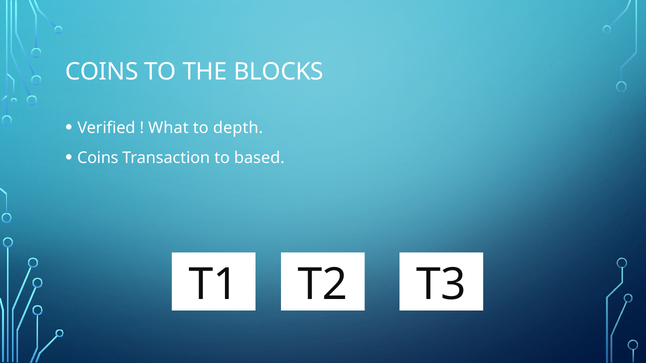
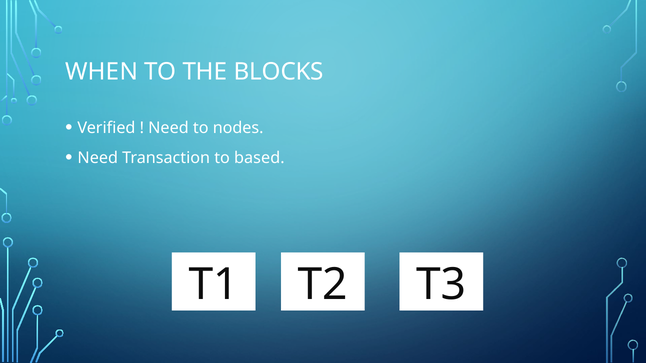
COINS: COINS -> WHEN (102, 72)
What: What -> Need (168, 128)
depth: depth -> nodes (238, 128)
Coins: Coins -> Need (98, 158)
